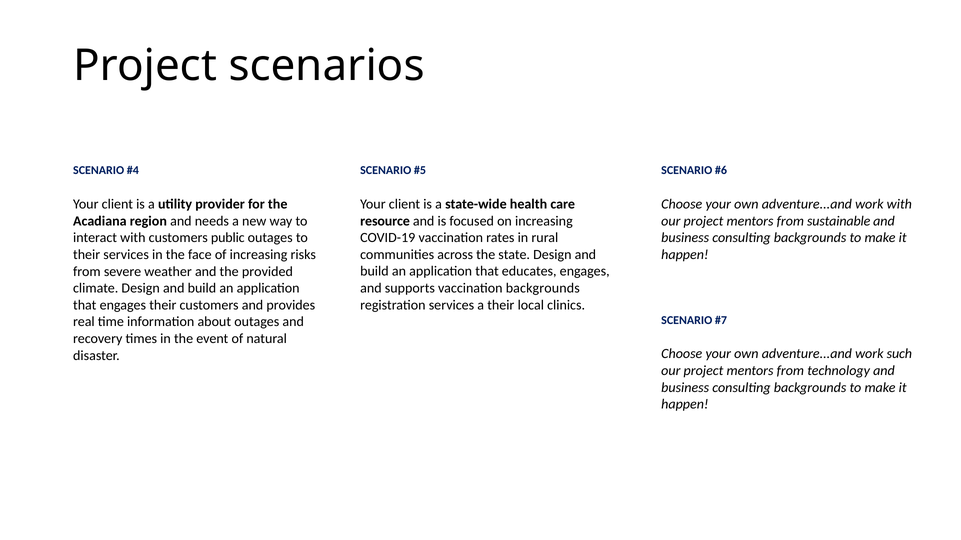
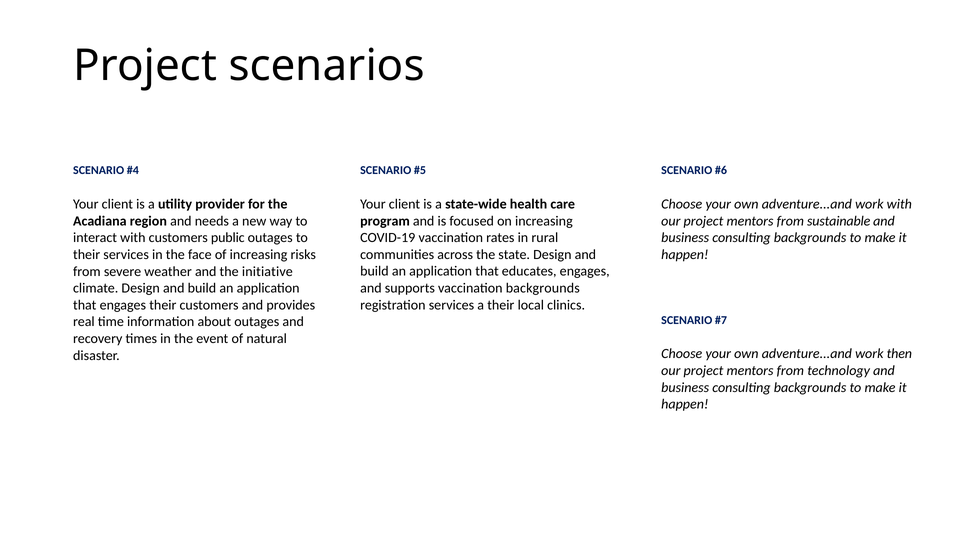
resource: resource -> program (385, 221)
provided: provided -> initiative (267, 272)
such: such -> then (899, 354)
